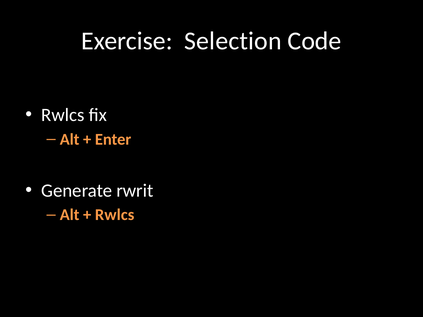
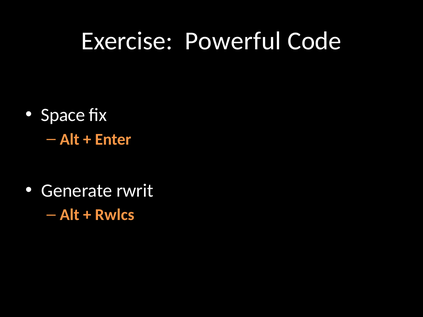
Selection: Selection -> Powerful (233, 41)
Rwlcs: Rwlcs -> Space (63, 115)
